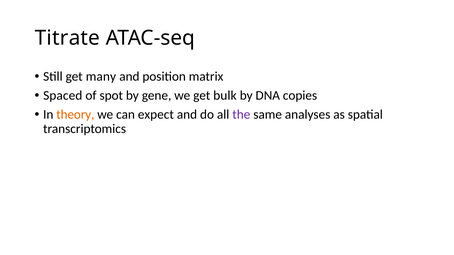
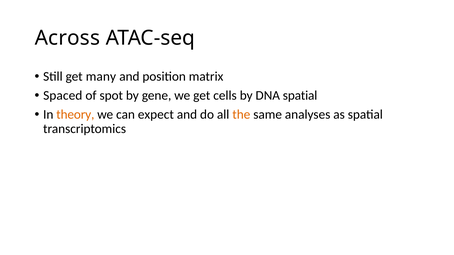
Titrate: Titrate -> Across (67, 38)
bulk: bulk -> cells (225, 96)
DNA copies: copies -> spatial (300, 96)
the colour: purple -> orange (241, 115)
